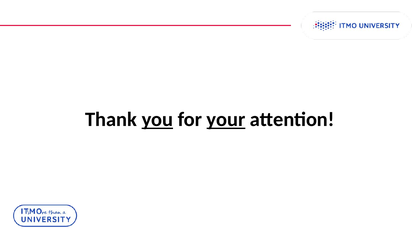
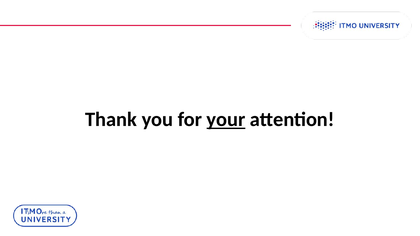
you underline: present -> none (157, 120)
